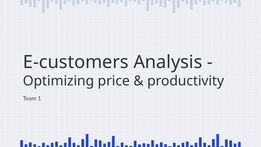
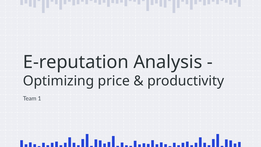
E-customers: E-customers -> E-reputation (76, 62)
